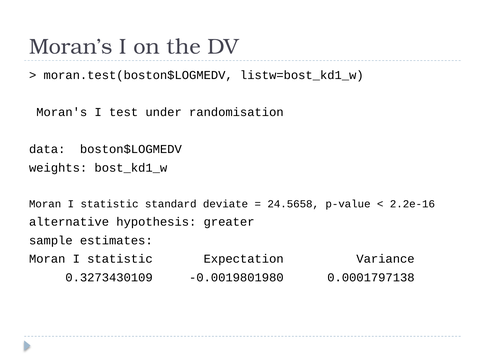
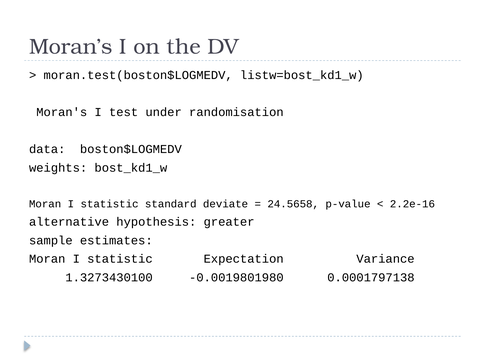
0.3273430109: 0.3273430109 -> 1.3273430100 (109, 278)
